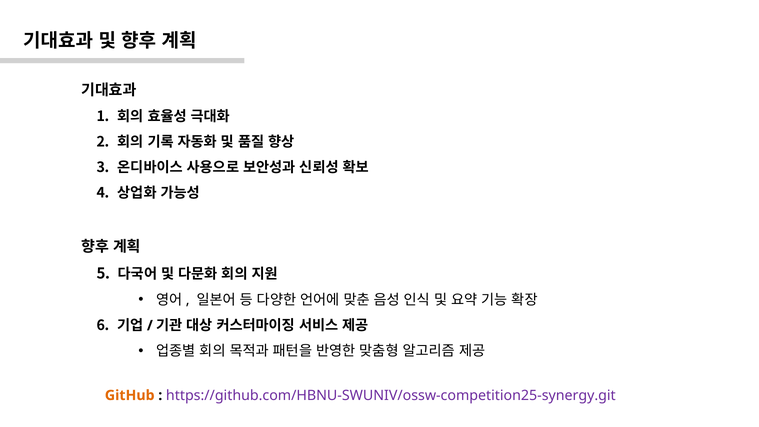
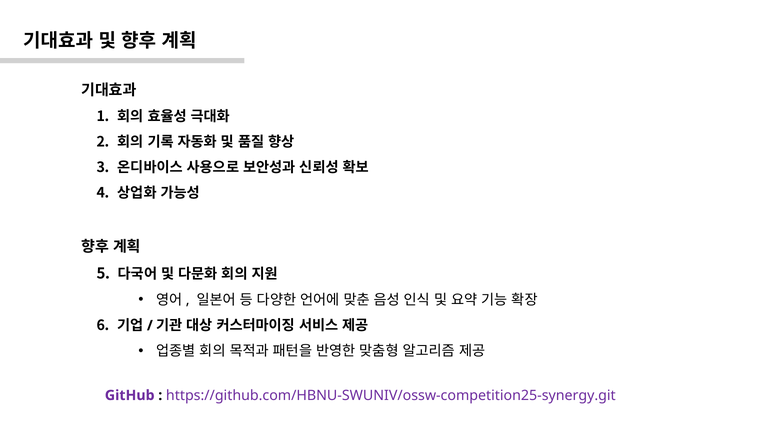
GitHub colour: orange -> purple (130, 395)
